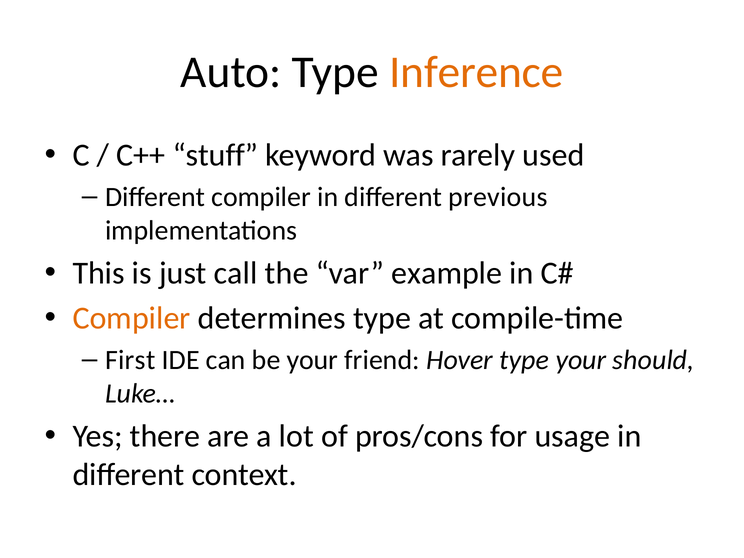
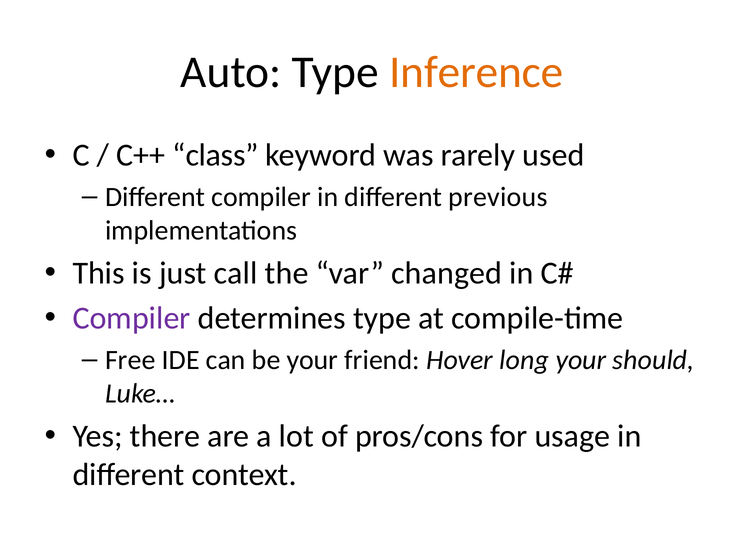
stuff: stuff -> class (216, 155)
example: example -> changed (447, 273)
Compiler colour: orange -> purple (132, 318)
First: First -> Free (130, 360)
Hover type: type -> long (524, 360)
